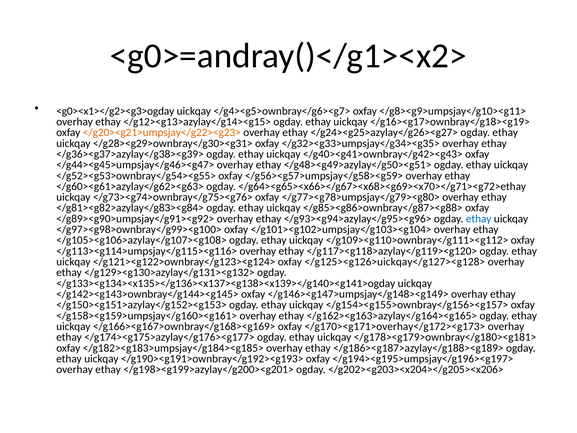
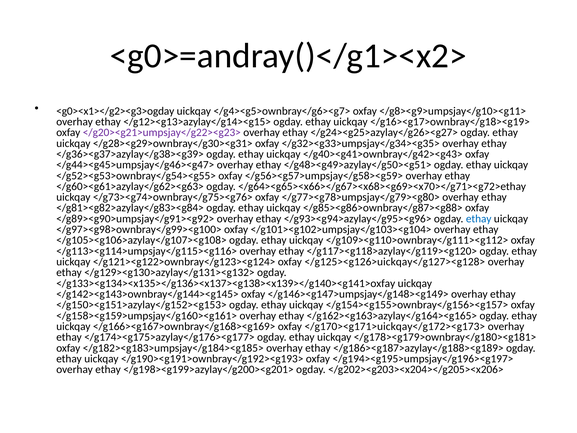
</g20><g21>umpsjay</g22><g23> colour: orange -> purple (162, 132)
</g133><g134><x135></g136><x137><g138><x139></g140><g141>ogday: </g133><g134><x135></g136><x137><g138><x139></g140><g141>ogday -> </g133><g134><x135></g136><x137><g138><x139></g140><g141>oxfay (226, 283)
</g170><g171>overhay</g172><g173>: </g170><g171>overhay</g172><g173> -> </g170><g171>uickqay</g172><g173> (395, 326)
